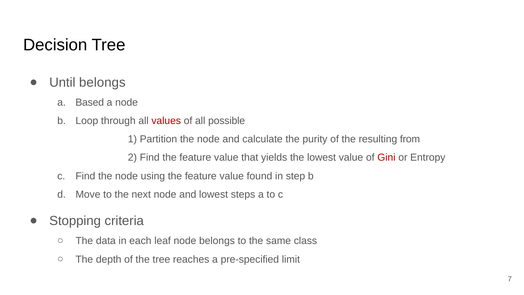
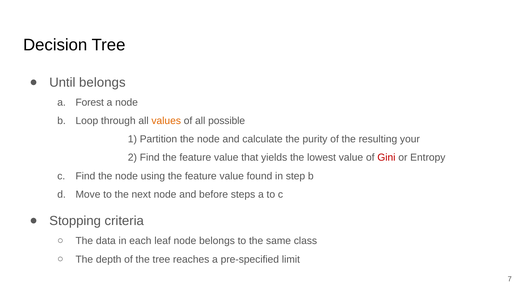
Based: Based -> Forest (90, 102)
values colour: red -> orange (166, 121)
from: from -> your (410, 139)
and lowest: lowest -> before (214, 194)
